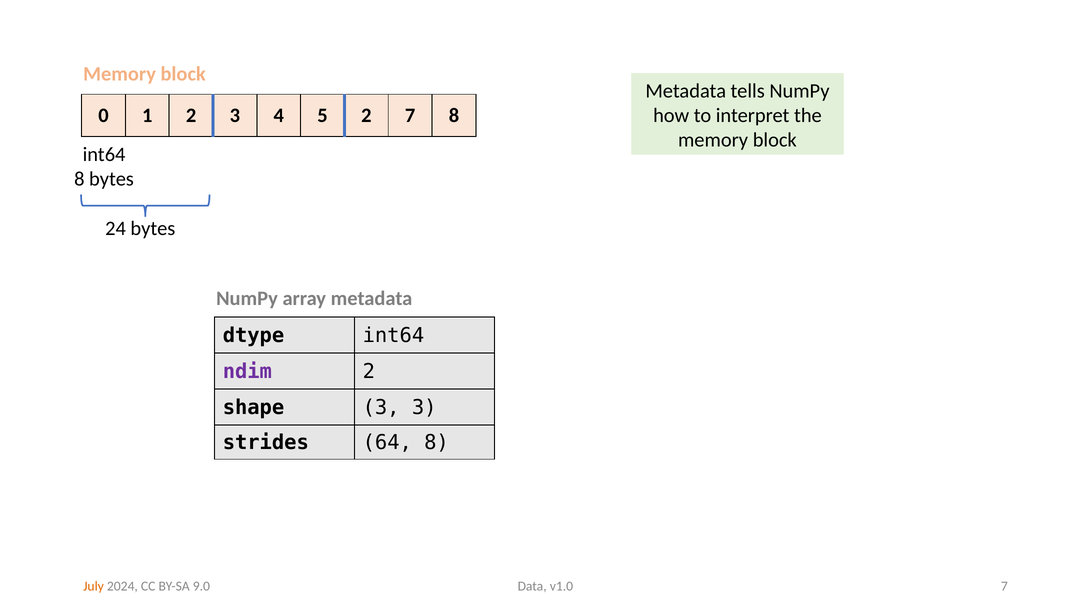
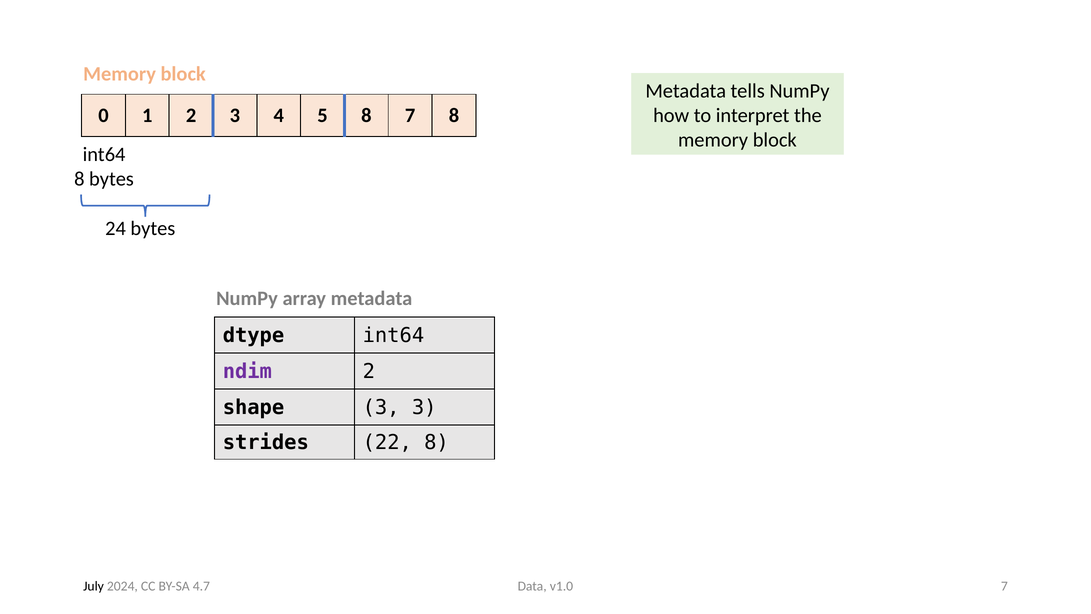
5 2: 2 -> 8 (366, 116)
64: 64 -> 22 (387, 442)
July colour: orange -> black (94, 586)
9.0: 9.0 -> 4.7 (201, 586)
